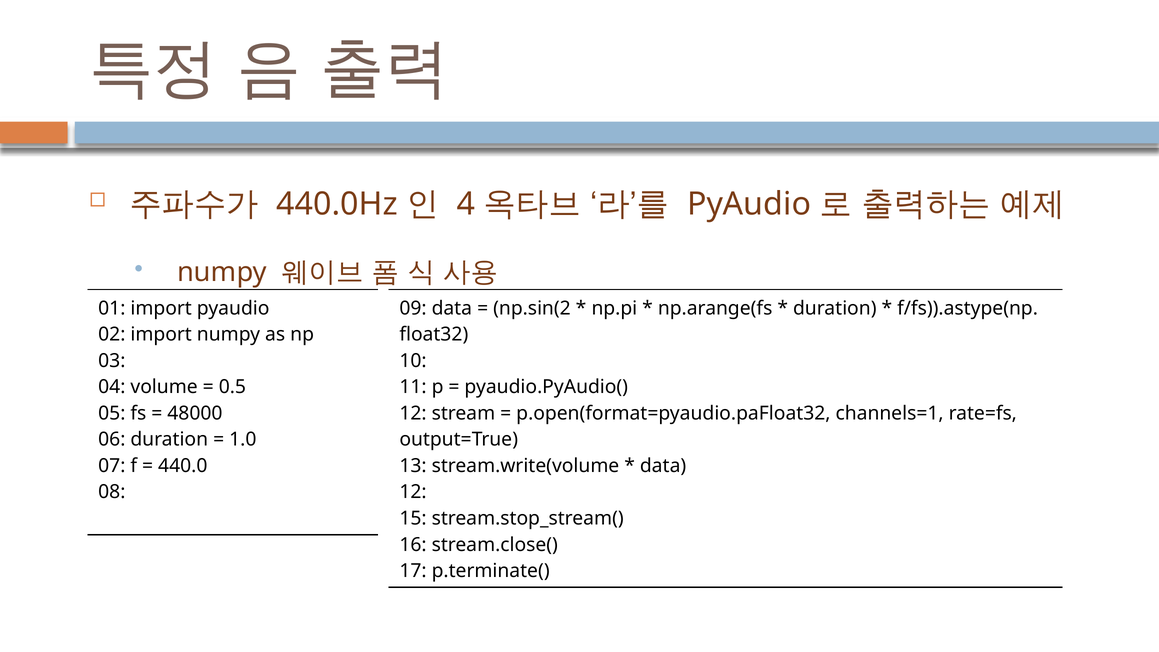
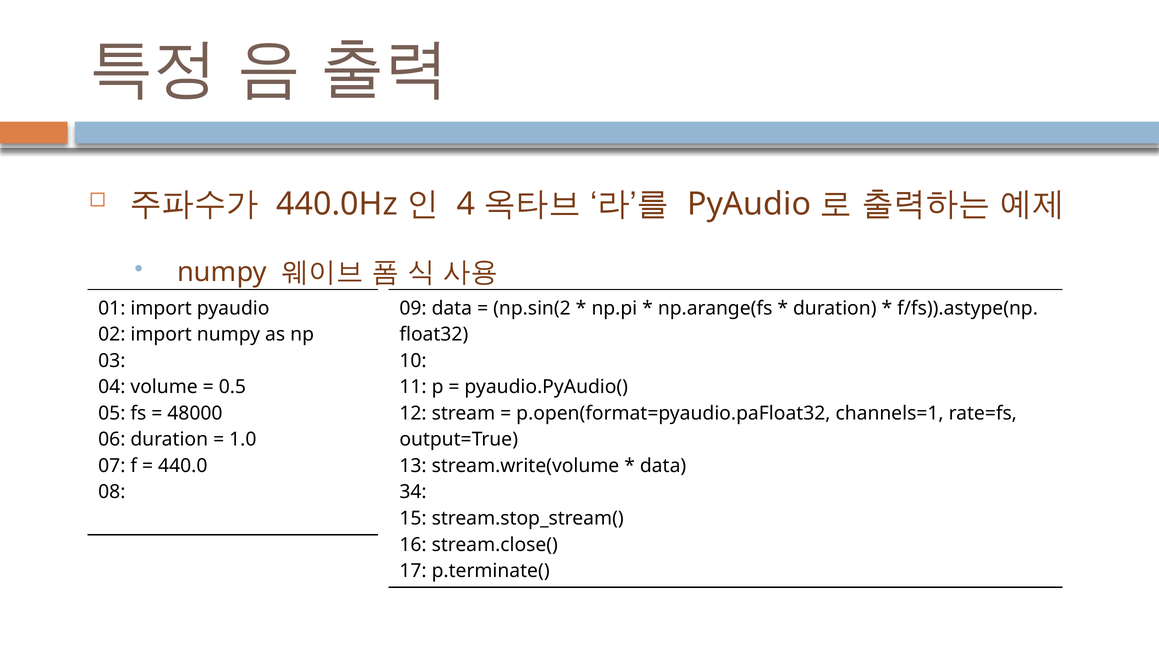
12: 12 -> 34 (413, 492)
